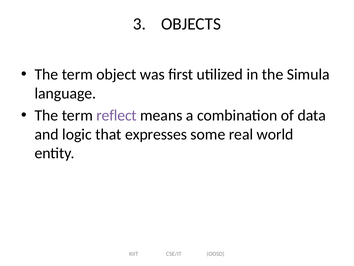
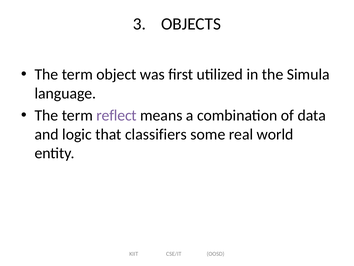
expresses: expresses -> classifiers (156, 134)
